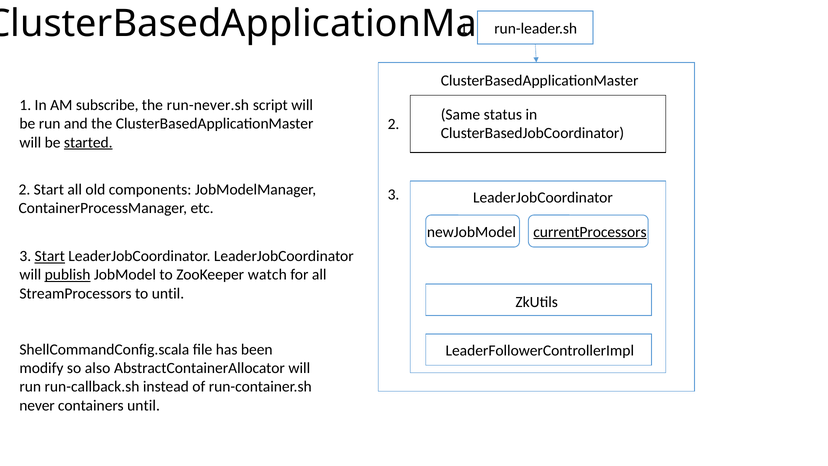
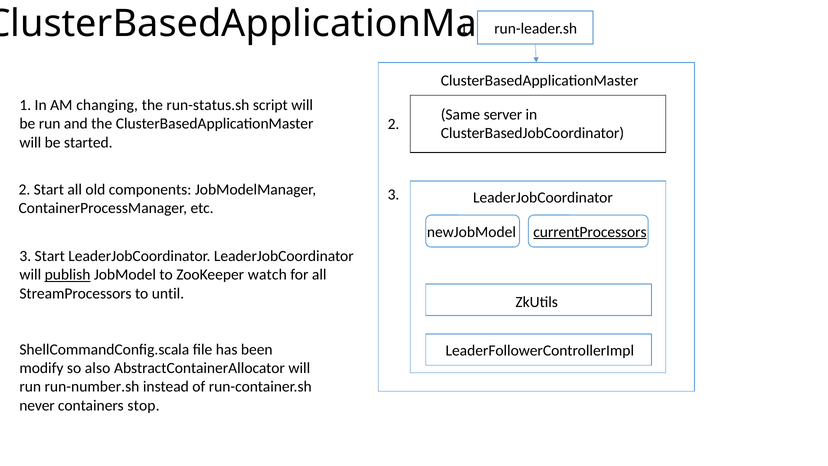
subscribe: subscribe -> changing (107, 105)
run-never.sh: run-never.sh -> run-status.sh (208, 105)
status: status -> server (503, 115)
started underline: present -> none (88, 142)
Start underline: present -> none (50, 256)
run-callback.sh: run-callback.sh -> run-number.sh (92, 387)
containers until: until -> stop (144, 405)
